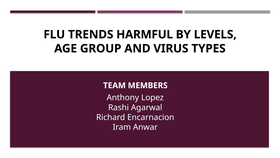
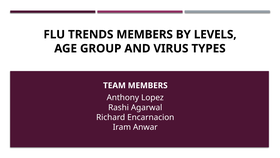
TRENDS HARMFUL: HARMFUL -> MEMBERS (145, 34)
